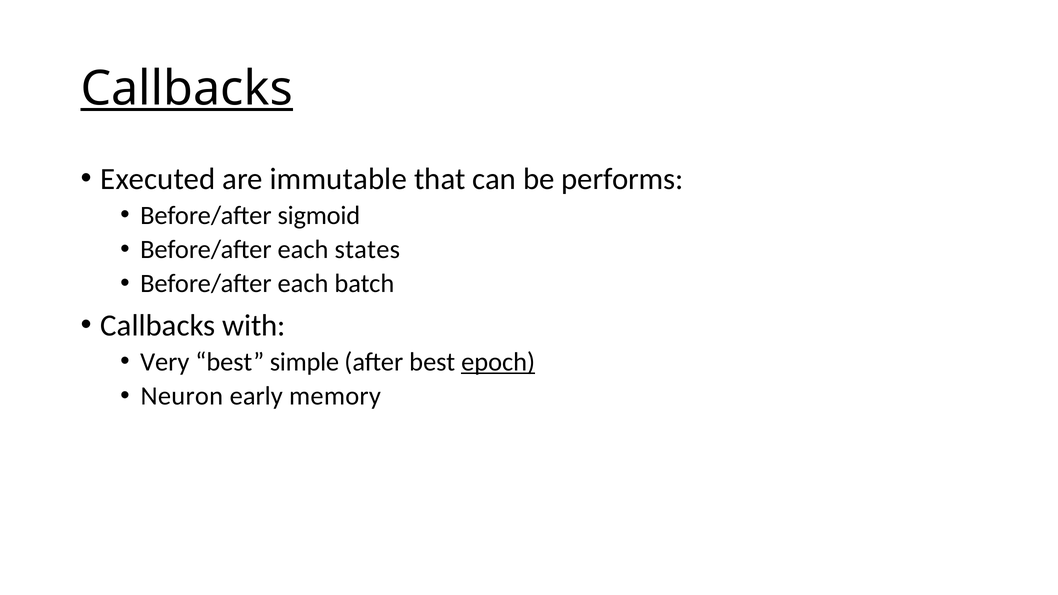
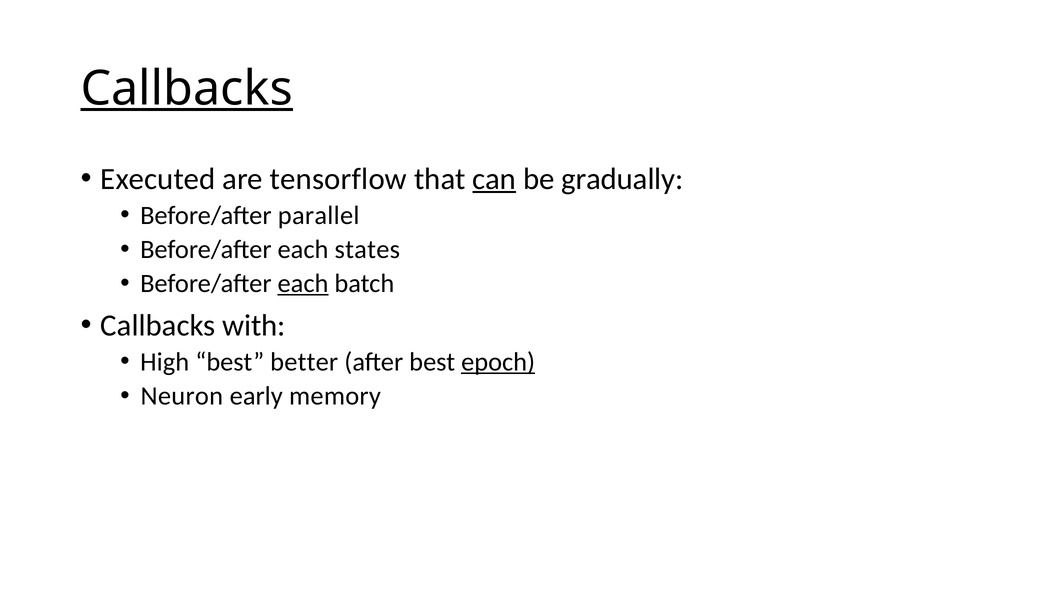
immutable: immutable -> tensorflow (338, 179)
can underline: none -> present (494, 179)
performs: performs -> gradually (622, 179)
sigmoid: sigmoid -> parallel (319, 215)
each underline: none -> present (303, 283)
Very: Very -> High (165, 362)
simple: simple -> better (304, 362)
